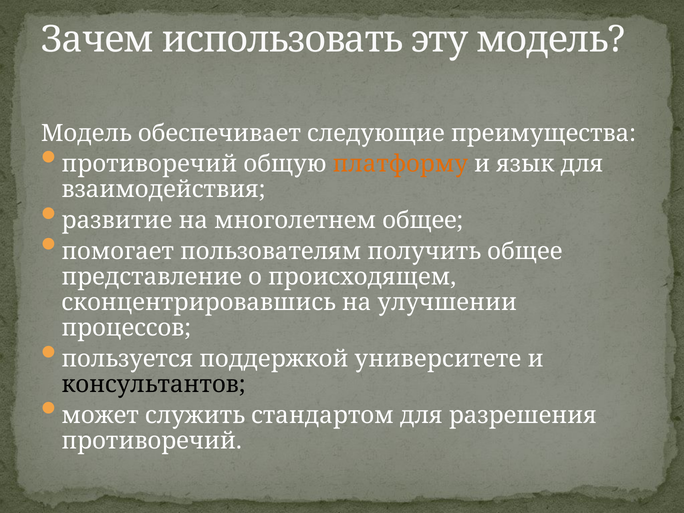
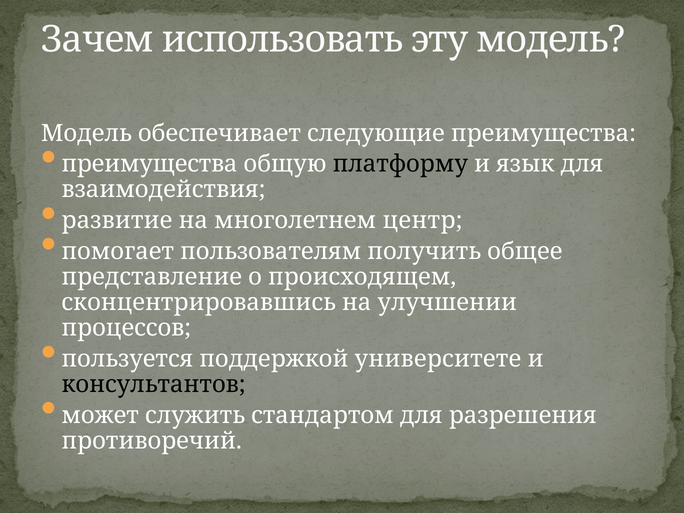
противоречий: противоречий -> преимущества (149, 164)
платформу colour: orange -> black (400, 164)
многолетнем общее: общее -> центр (423, 220)
